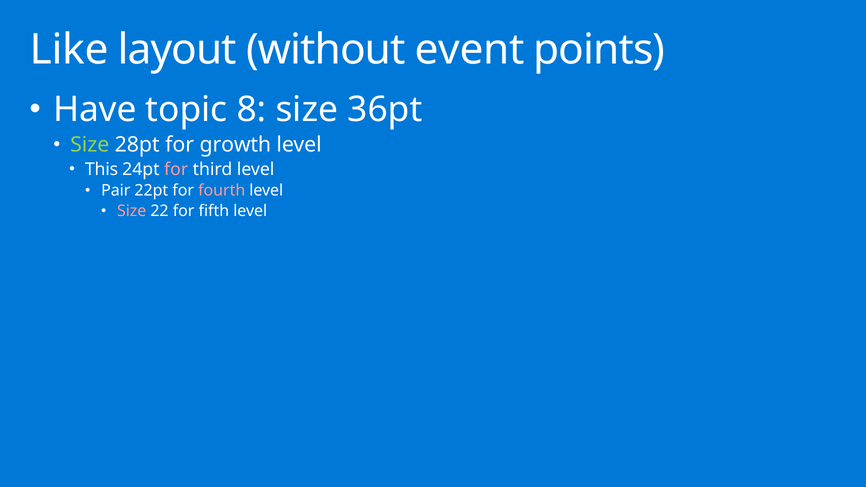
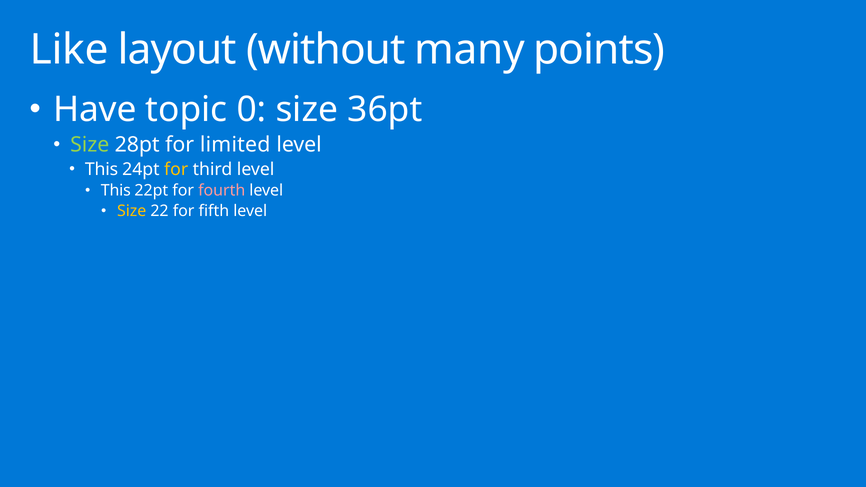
event: event -> many (470, 50)
8: 8 -> 0 (251, 110)
growth: growth -> limited (235, 145)
for colour: pink -> yellow (176, 169)
Pair: Pair -> This (116, 191)
Size colour: pink -> yellow (132, 211)
